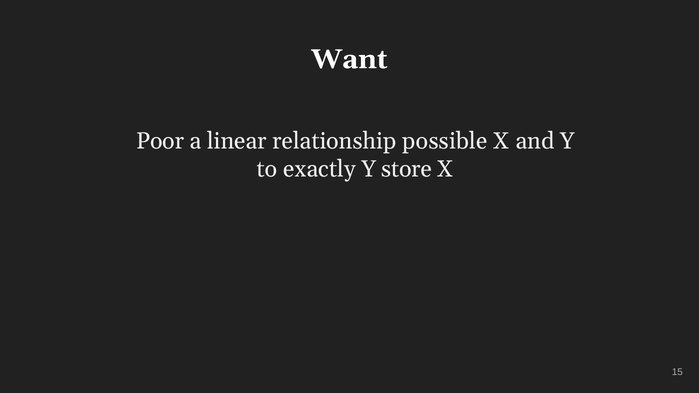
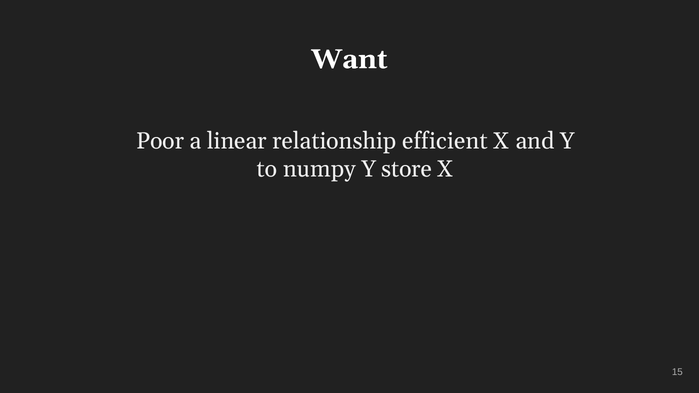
possible: possible -> efficient (445, 141)
exactly: exactly -> numpy (320, 169)
